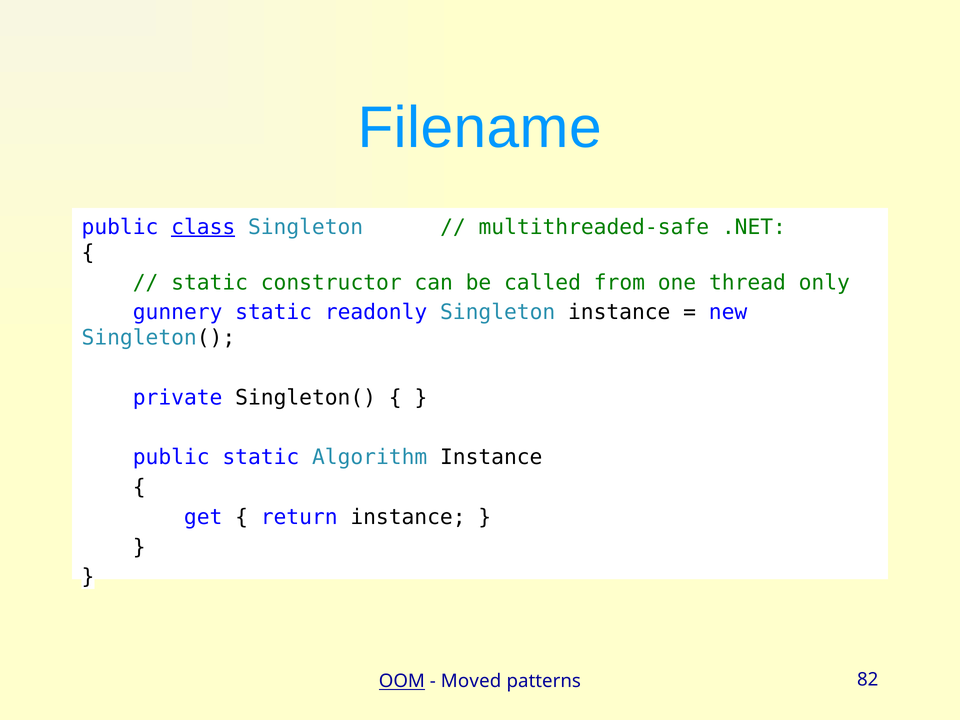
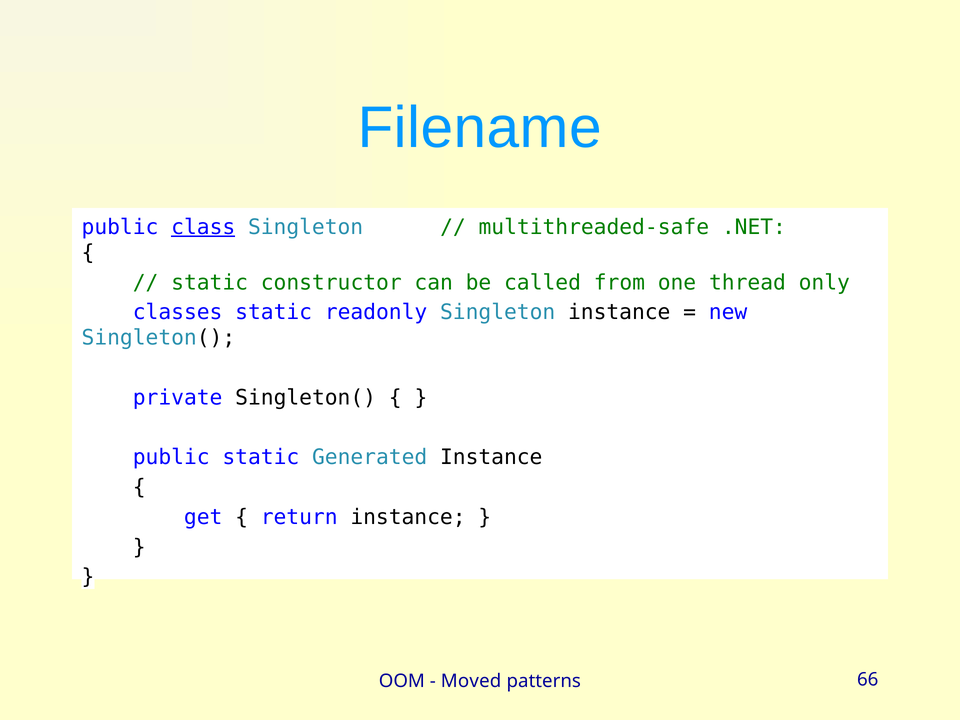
gunnery: gunnery -> classes (178, 312)
Algorithm: Algorithm -> Generated (370, 457)
OOM underline: present -> none (402, 681)
82: 82 -> 66 (868, 680)
